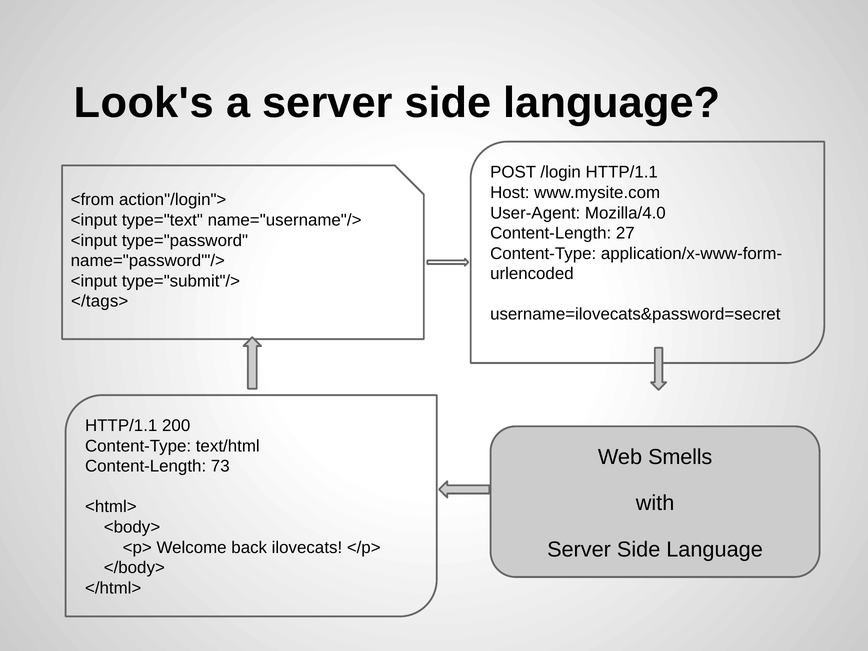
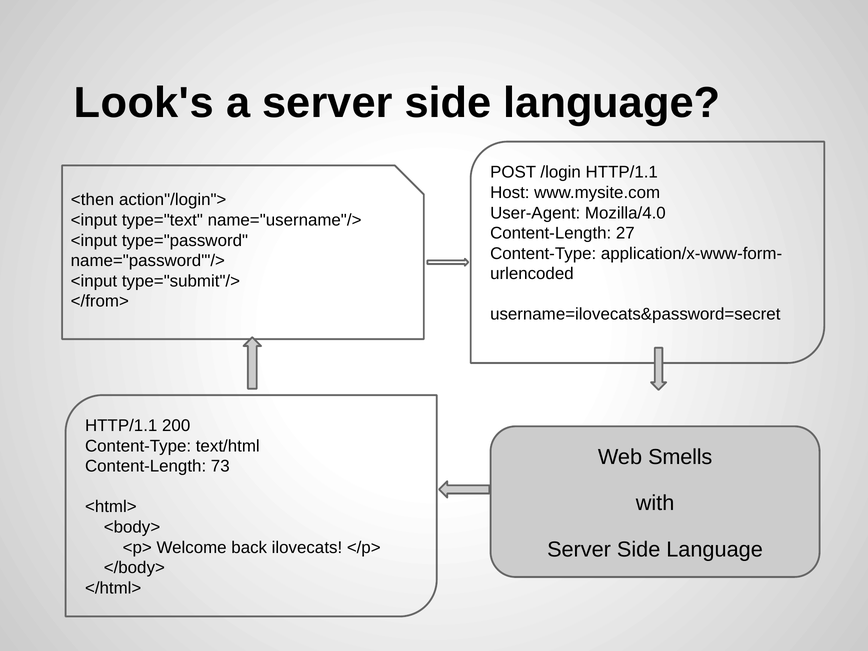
<from: <from -> <then (92, 200)
</tags>: </tags> -> </from> (100, 301)
